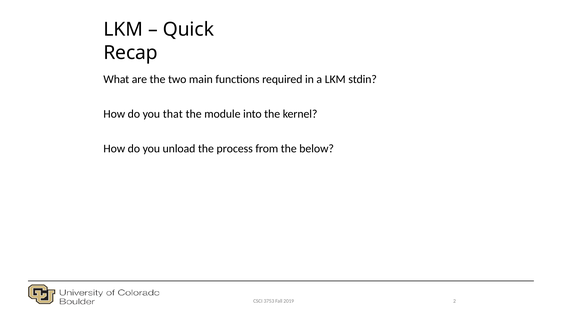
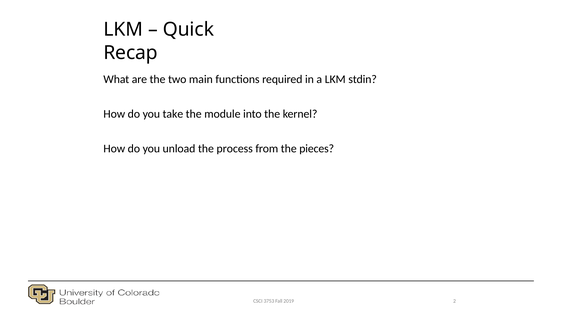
that: that -> take (173, 114)
below: below -> pieces (317, 149)
